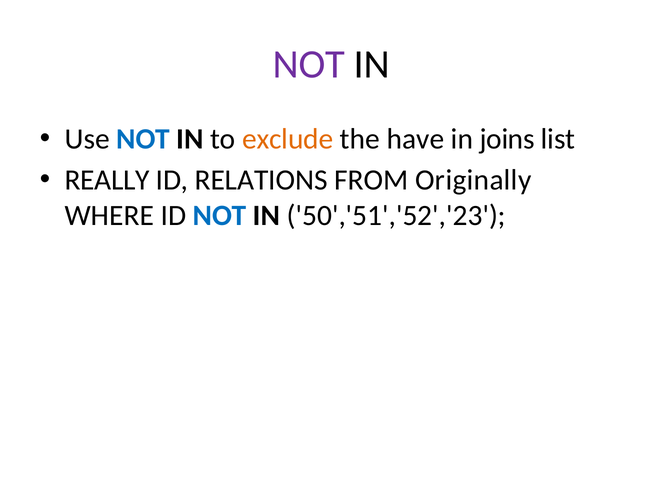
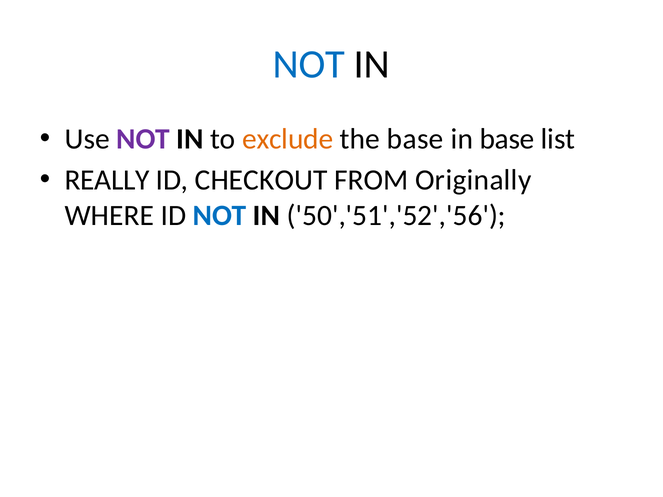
NOT colour: purple -> blue (309, 64)
NOT colour: blue -> purple (143, 139)
the have: have -> base (415, 139)
in joins: joins -> base (507, 139)
RELATIONS: RELATIONS -> CHECKOUT (261, 180)
50','51','52','23: 50','51','52','23 -> 50','51','52','56 (396, 216)
